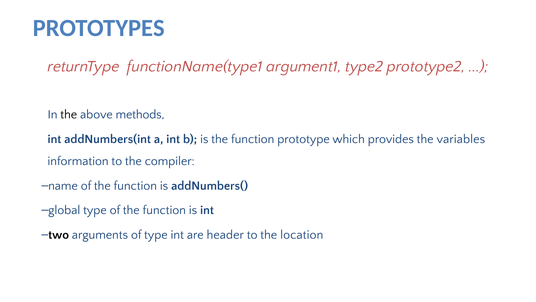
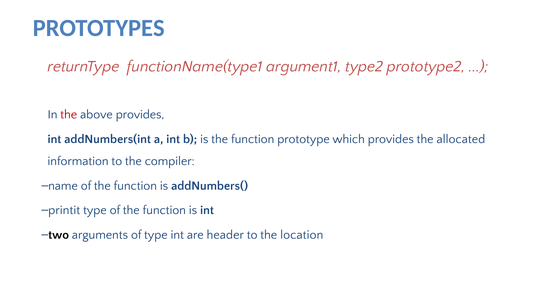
the colour: black -> red (69, 114)
above methods: methods -> provides (140, 114)
variables: variables -> allocated (461, 139)
global: global -> printit (64, 210)
